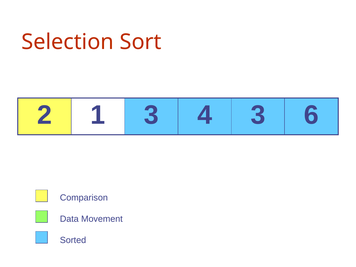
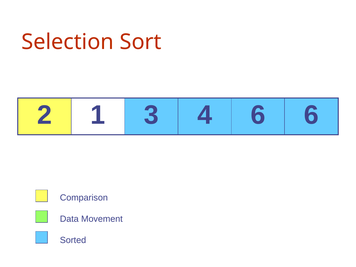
4 3: 3 -> 6 (258, 115)
